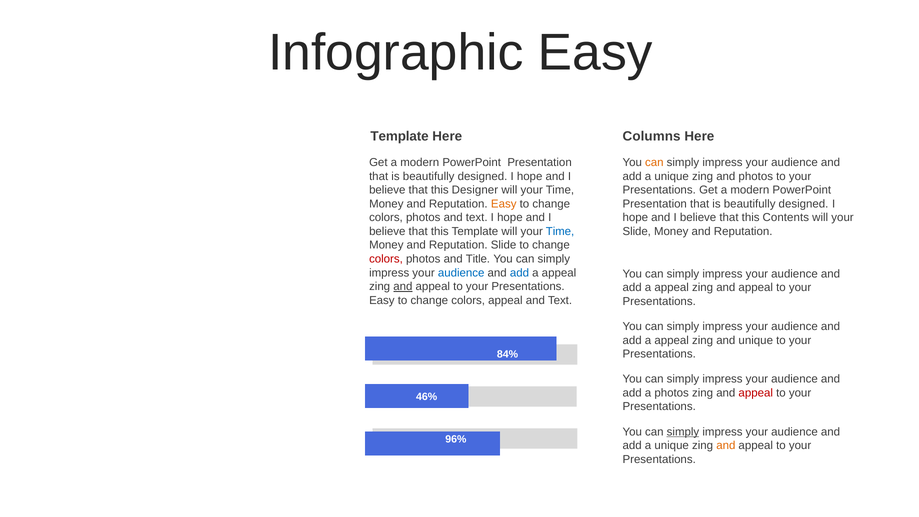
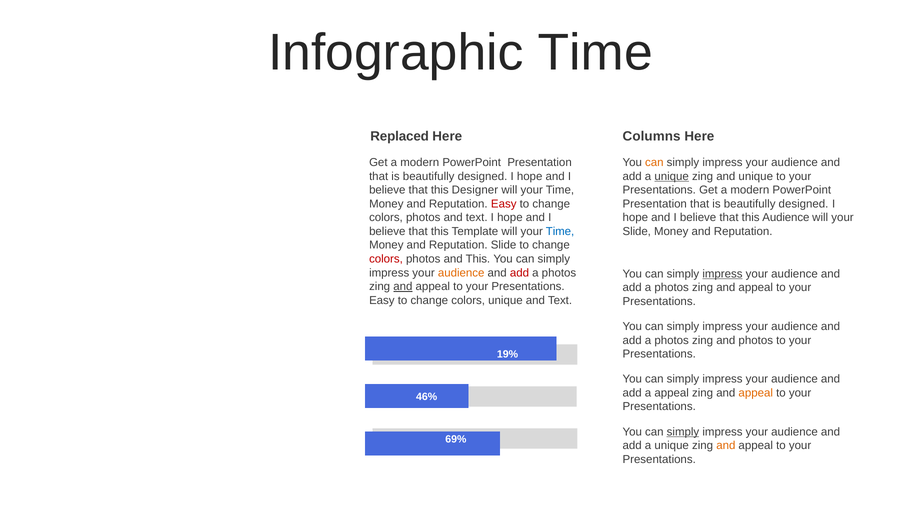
Infographic Easy: Easy -> Time (595, 53)
Template: Template -> Replaced (400, 136)
unique underline: none -> present (672, 176)
and photos: photos -> unique (756, 176)
Easy colour: orange -> red (504, 204)
this Contents: Contents -> Audience (786, 218)
and Title: Title -> This (478, 259)
audience colour: blue -> orange (461, 273)
add colour: blue -> red (519, 273)
appeal: appeal -> photos (559, 273)
impress underline: none -> present (722, 274)
appeal: appeal -> photos (672, 288)
colors appeal: appeal -> unique (505, 300)
appeal: appeal -> photos (672, 340)
and unique: unique -> photos (756, 340)
84%: 84% -> 19% (507, 354)
a photos: photos -> appeal (672, 393)
appeal colour: red -> orange (756, 393)
96%: 96% -> 69% (456, 439)
